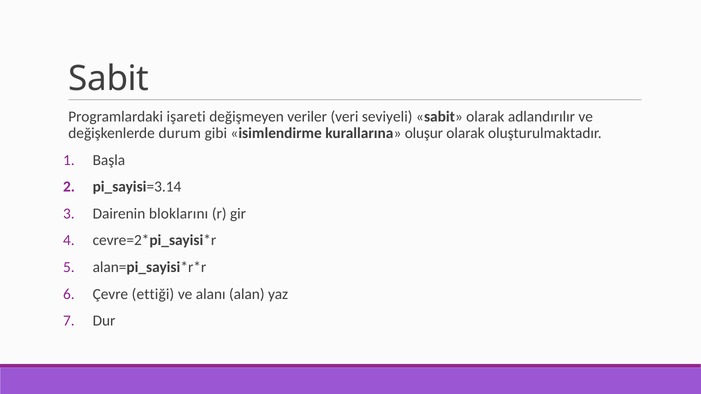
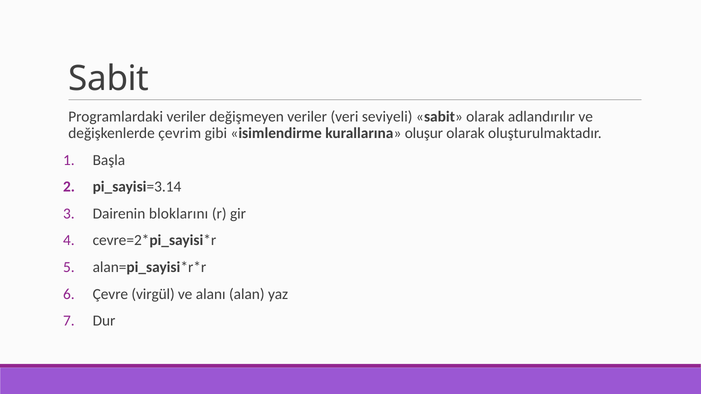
Programlardaki işareti: işareti -> veriler (186, 117)
durum: durum -> çevrim (180, 133)
ettiği: ettiği -> virgül (153, 294)
